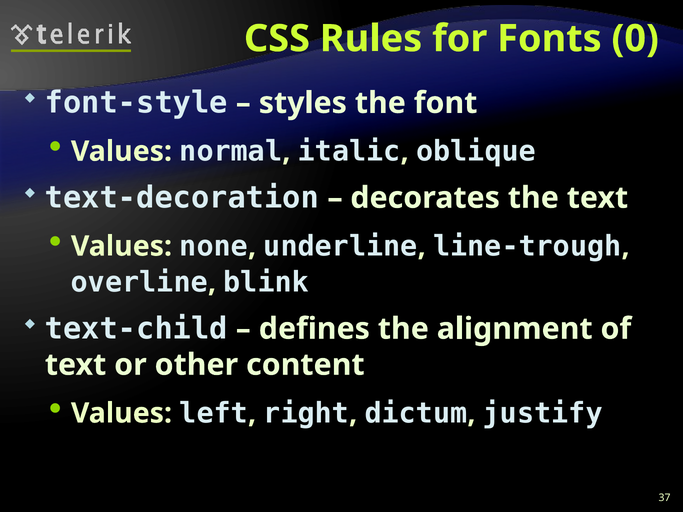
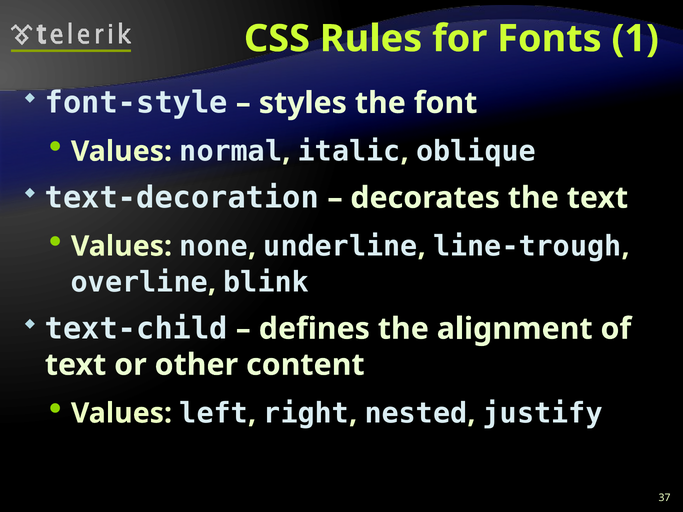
0: 0 -> 1 (635, 39)
dictum: dictum -> nested (416, 413)
